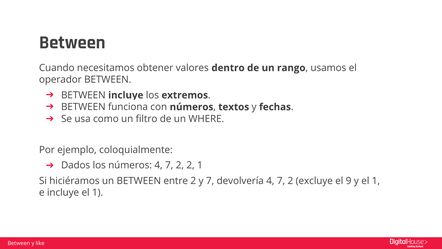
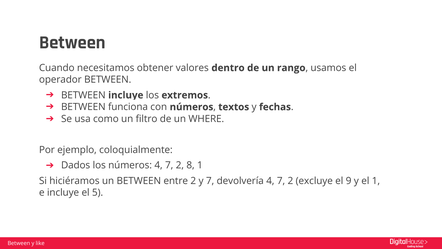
2 2: 2 -> 8 (191, 165)
incluye el 1: 1 -> 5 (98, 192)
